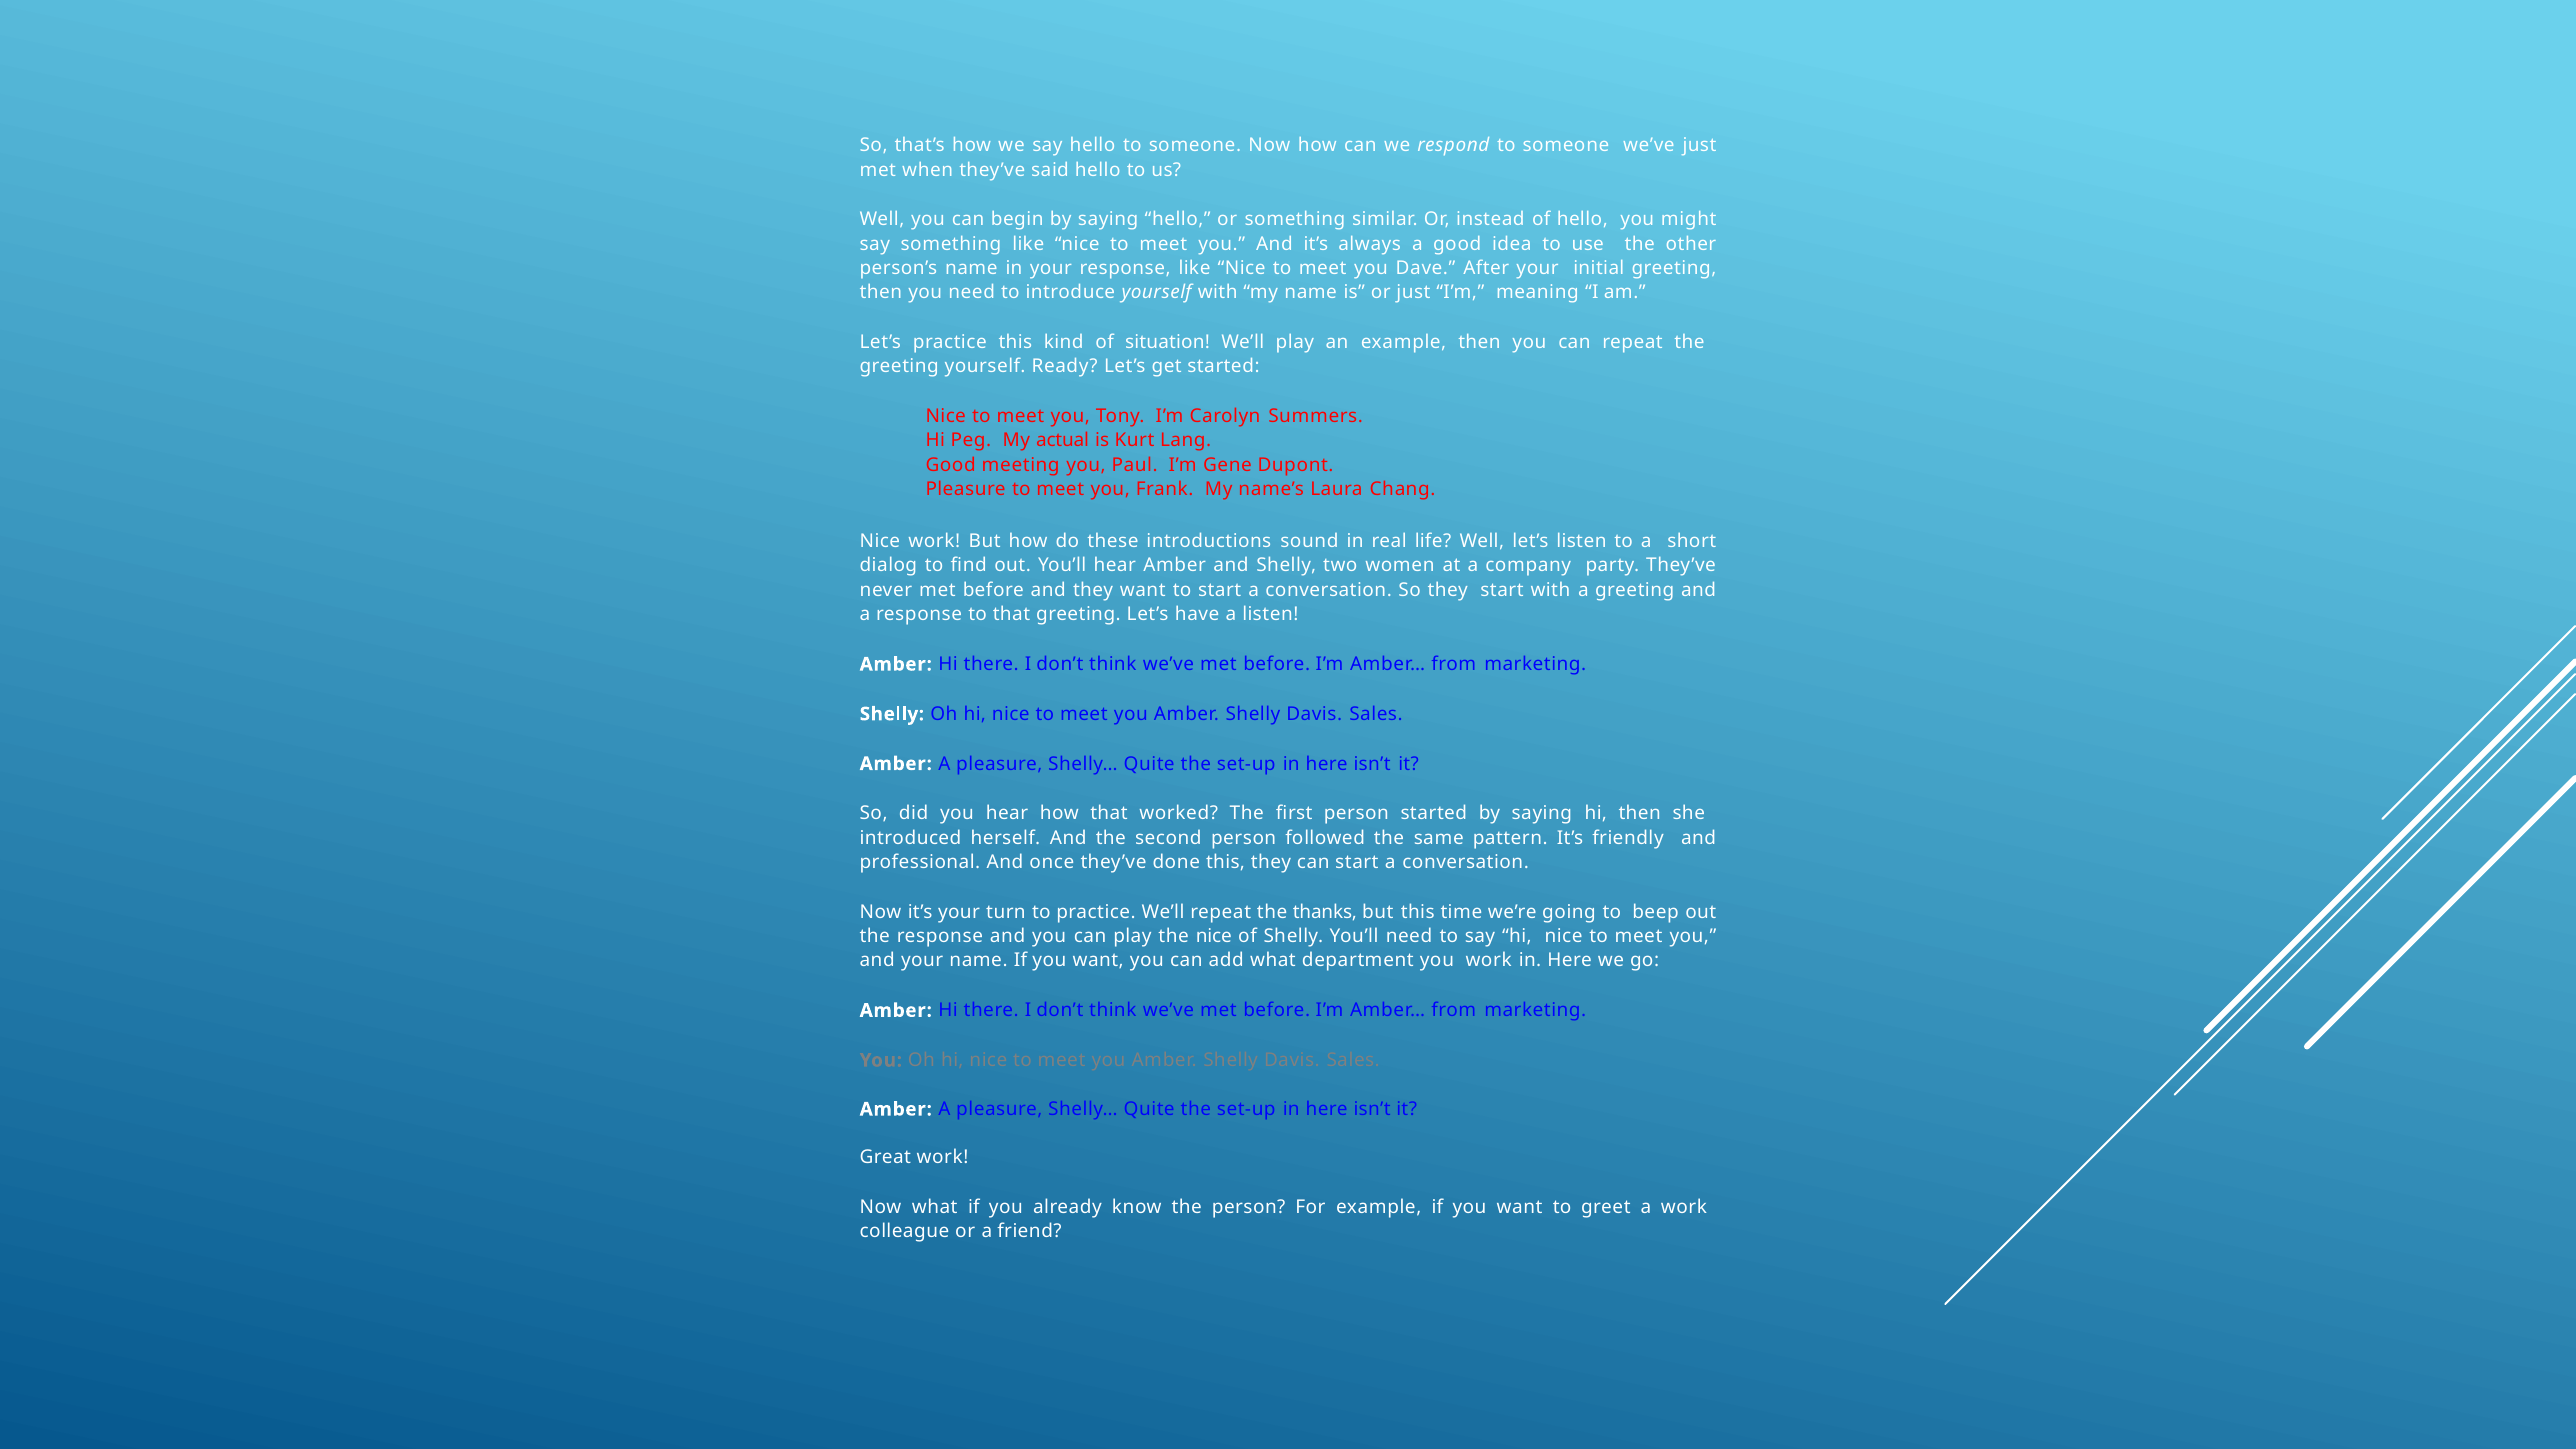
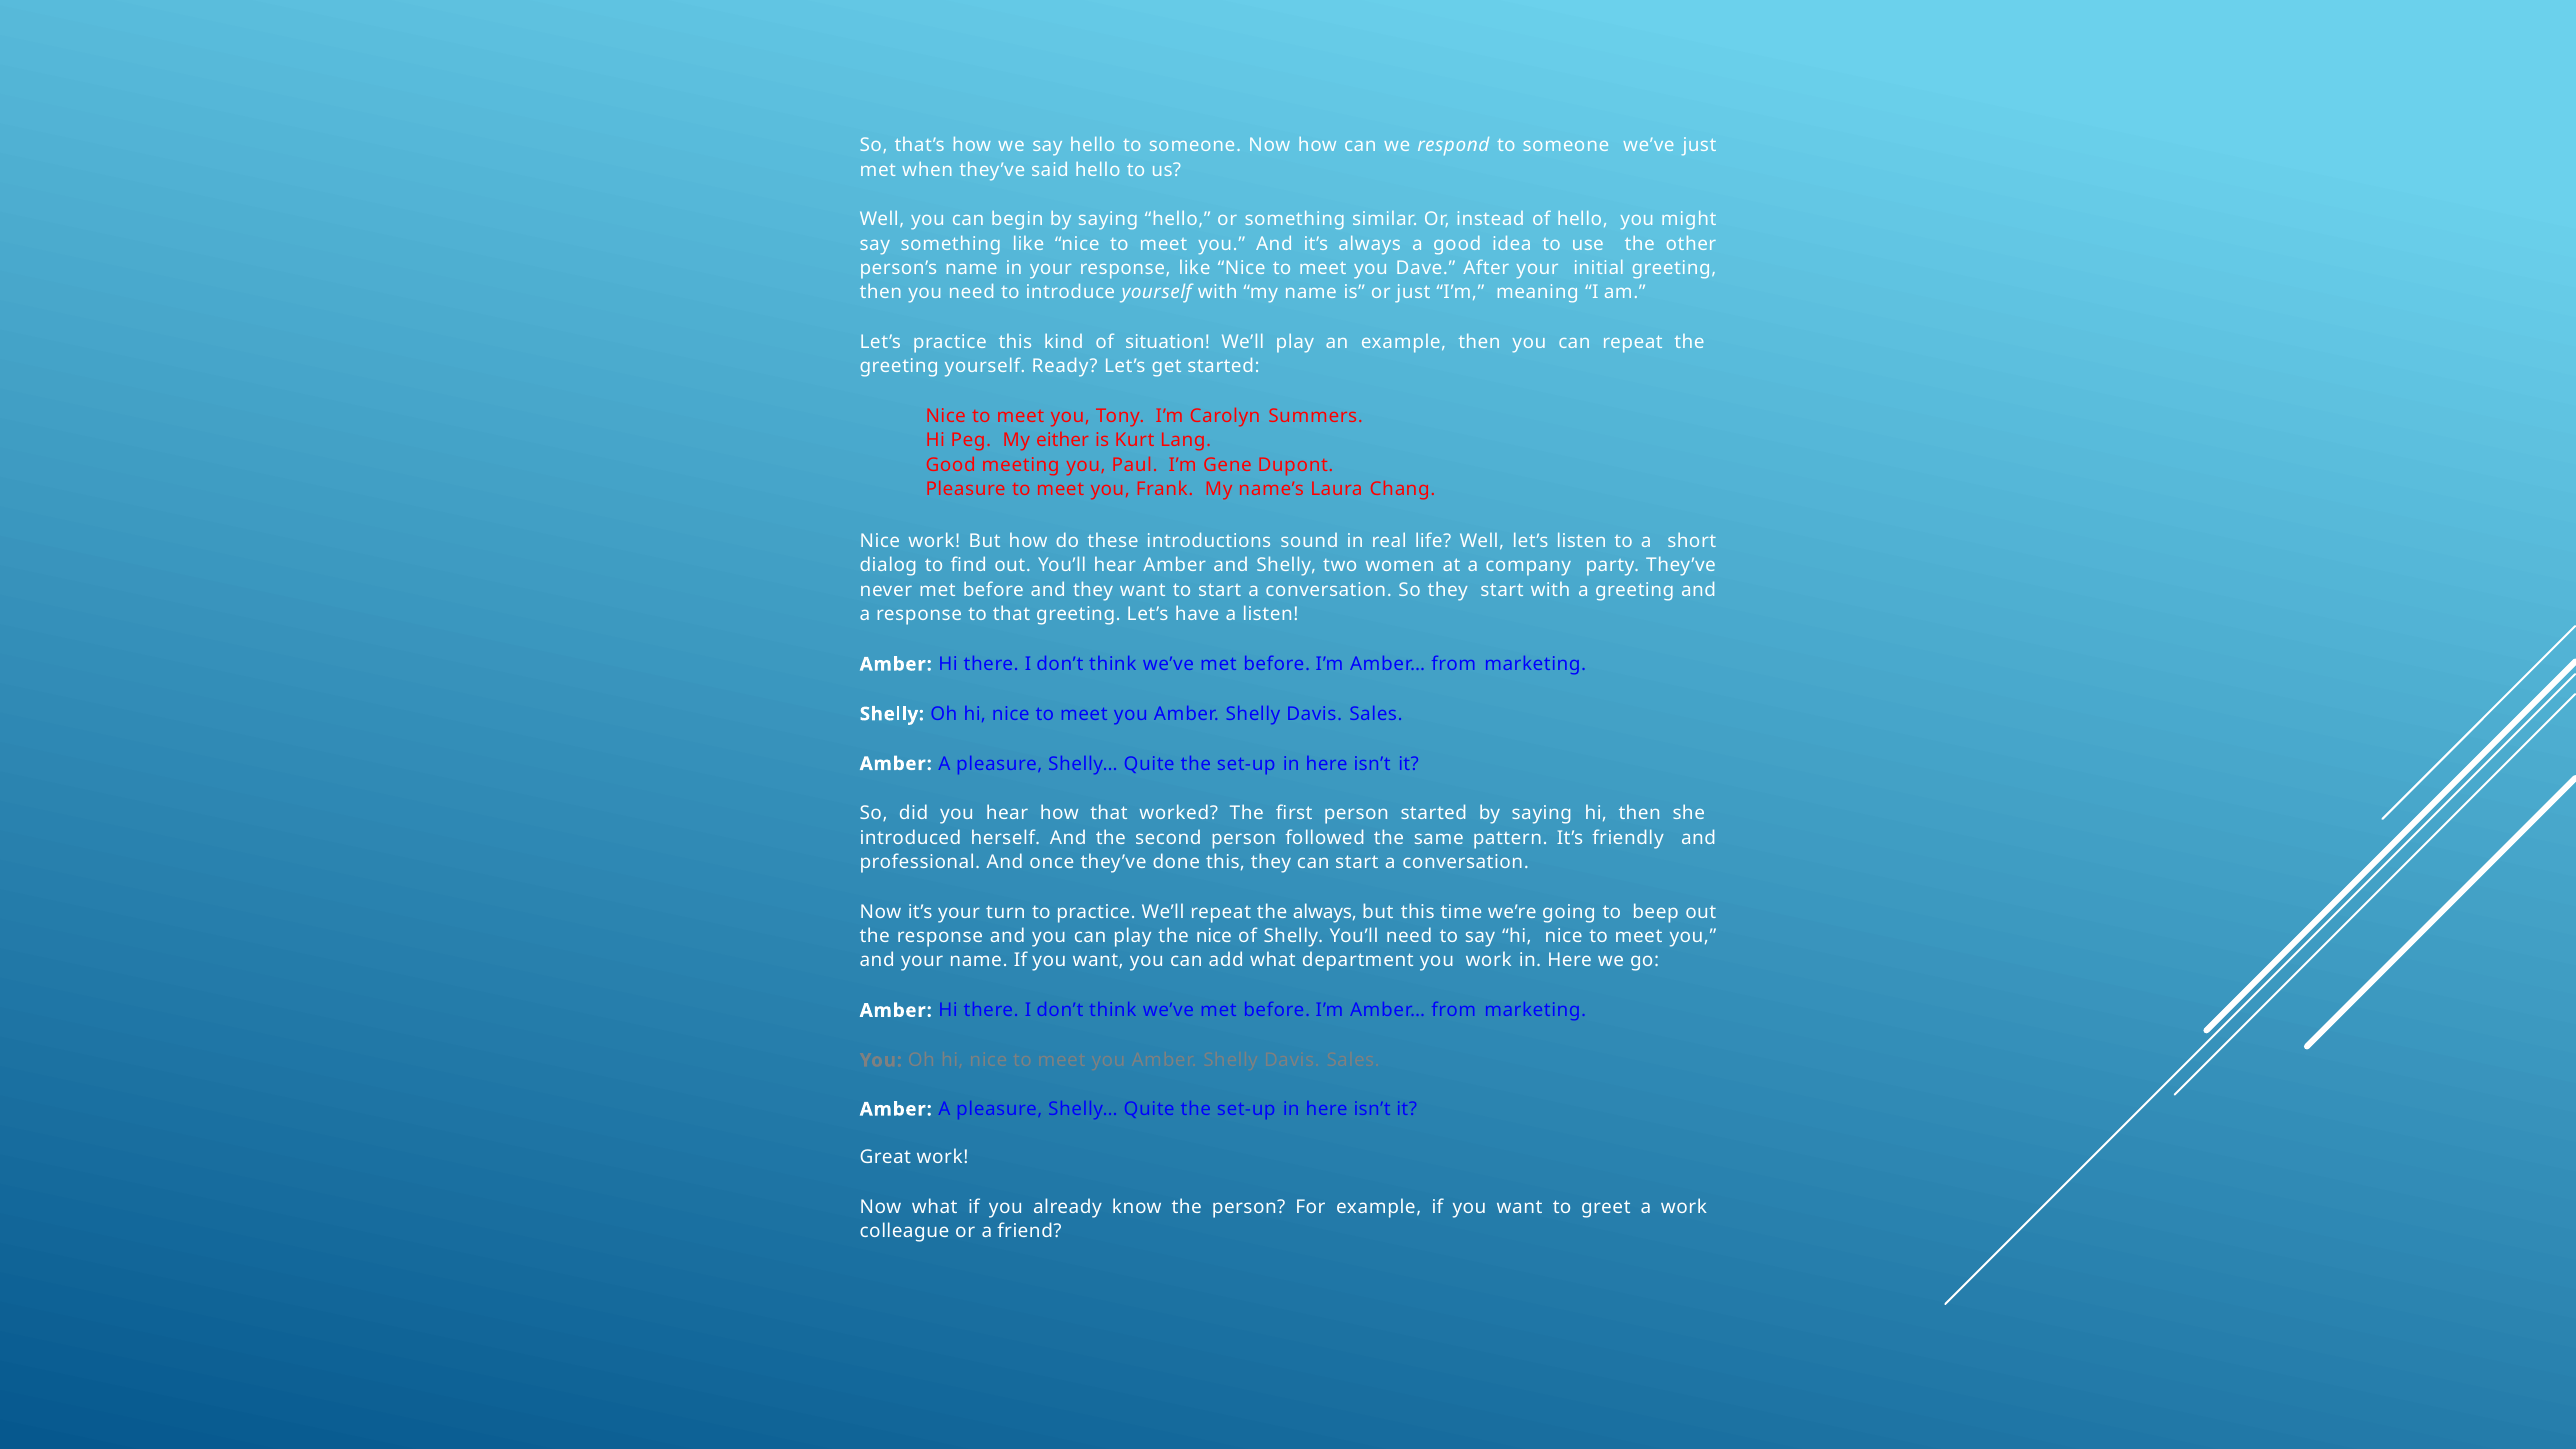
actual: actual -> either (1063, 440)
the thanks: thanks -> always (1325, 912)
